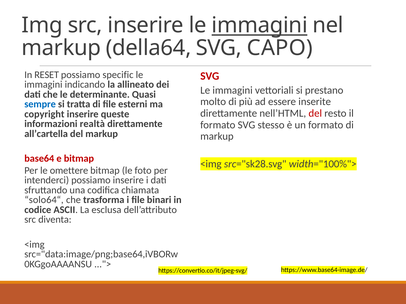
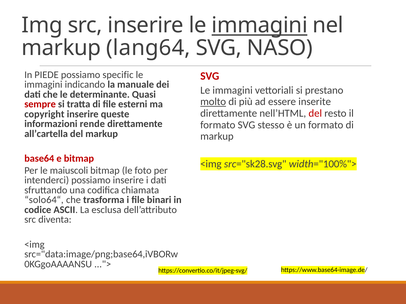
della64: della64 -> lang64 (148, 48)
CAPO: CAPO -> NASO (280, 48)
RESET: RESET -> PIEDE (47, 75)
allineato: allineato -> manuale (136, 85)
molto underline: none -> present (213, 102)
sempre colour: blue -> red (40, 104)
realtà: realtà -> rende (92, 124)
omettere: omettere -> maiuscoli (69, 171)
